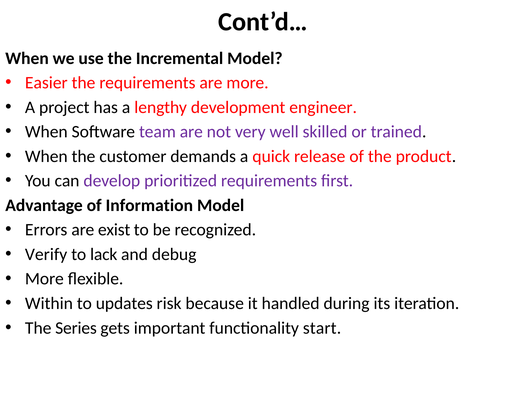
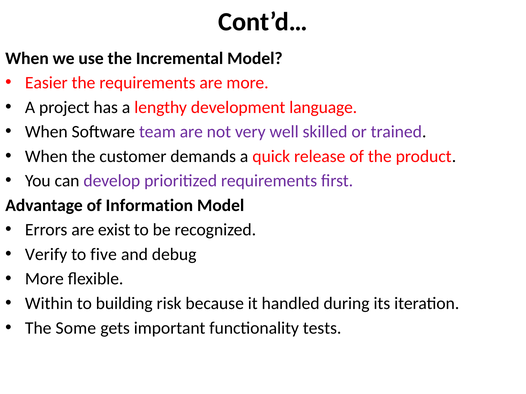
engineer: engineer -> language (323, 107)
lack: lack -> five (104, 255)
updates: updates -> building (124, 304)
Series: Series -> Some (76, 328)
start: start -> tests (322, 328)
